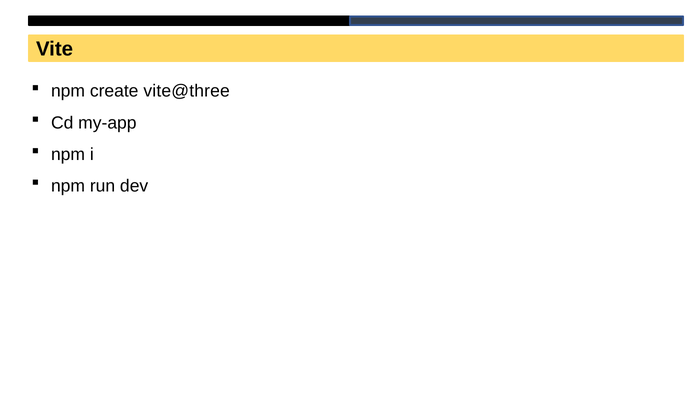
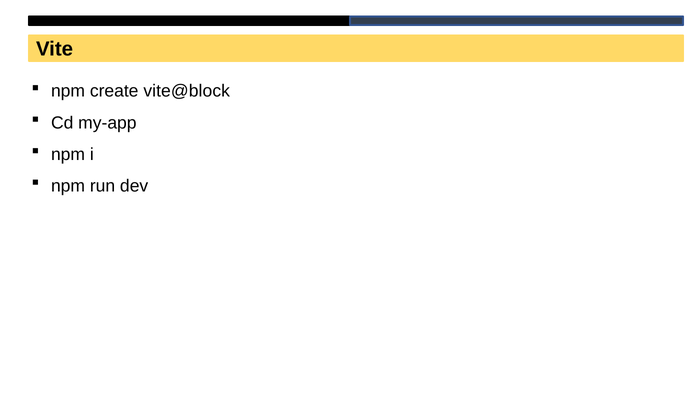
vite@three: vite@three -> vite@block (187, 91)
